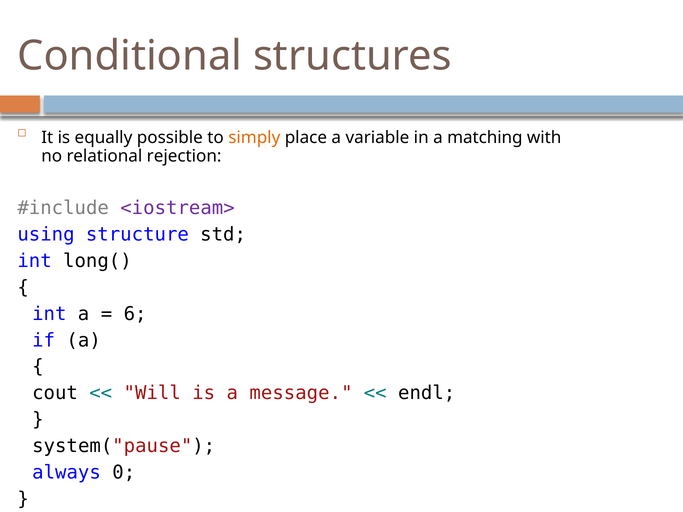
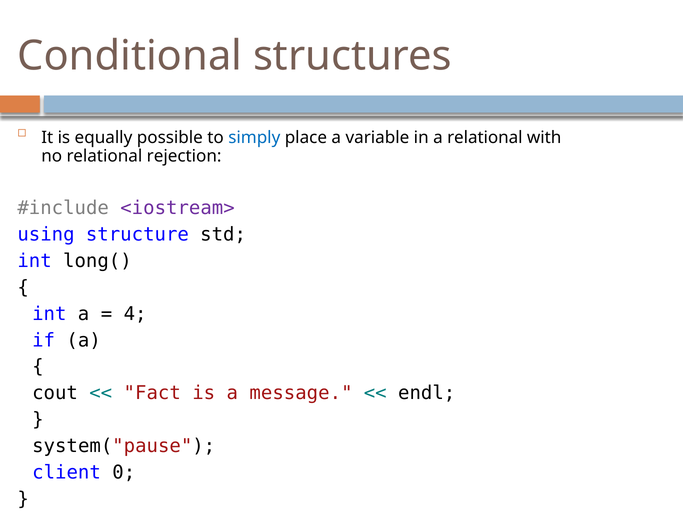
simply colour: orange -> blue (254, 138)
a matching: matching -> relational (485, 138)
6: 6 -> 4 (135, 314)
Will: Will -> Fact (152, 393)
always: always -> client (67, 473)
